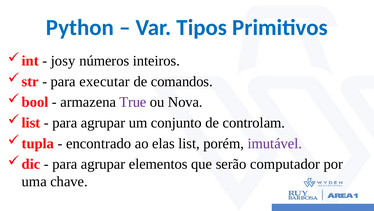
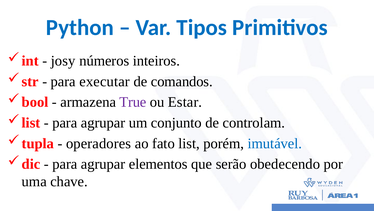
Nova: Nova -> Estar (185, 102)
encontrado: encontrado -> operadores (99, 143)
elas: elas -> fato (163, 143)
imutável colour: purple -> blue (275, 143)
computador: computador -> obedecendo (285, 164)
